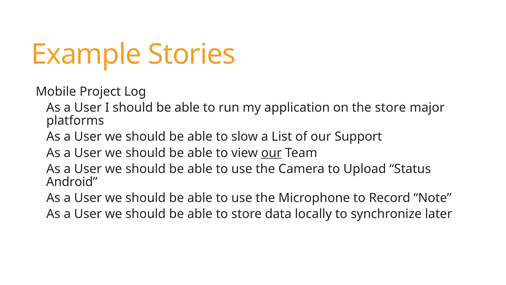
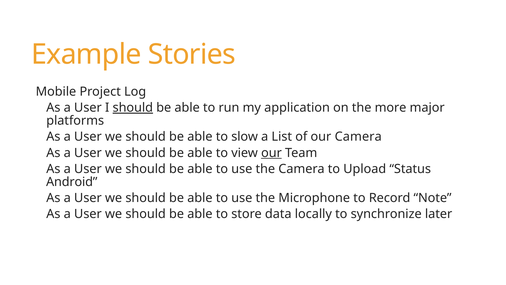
should underline: none -> present (133, 108)
the store: store -> more (391, 108)
our Support: Support -> Camera (358, 137)
